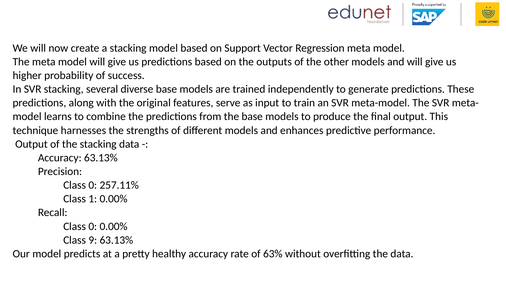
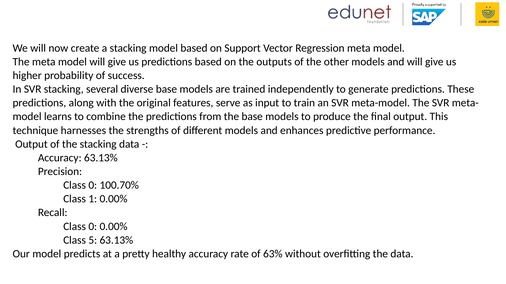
257.11%: 257.11% -> 100.70% (119, 186)
9: 9 -> 5 (93, 241)
